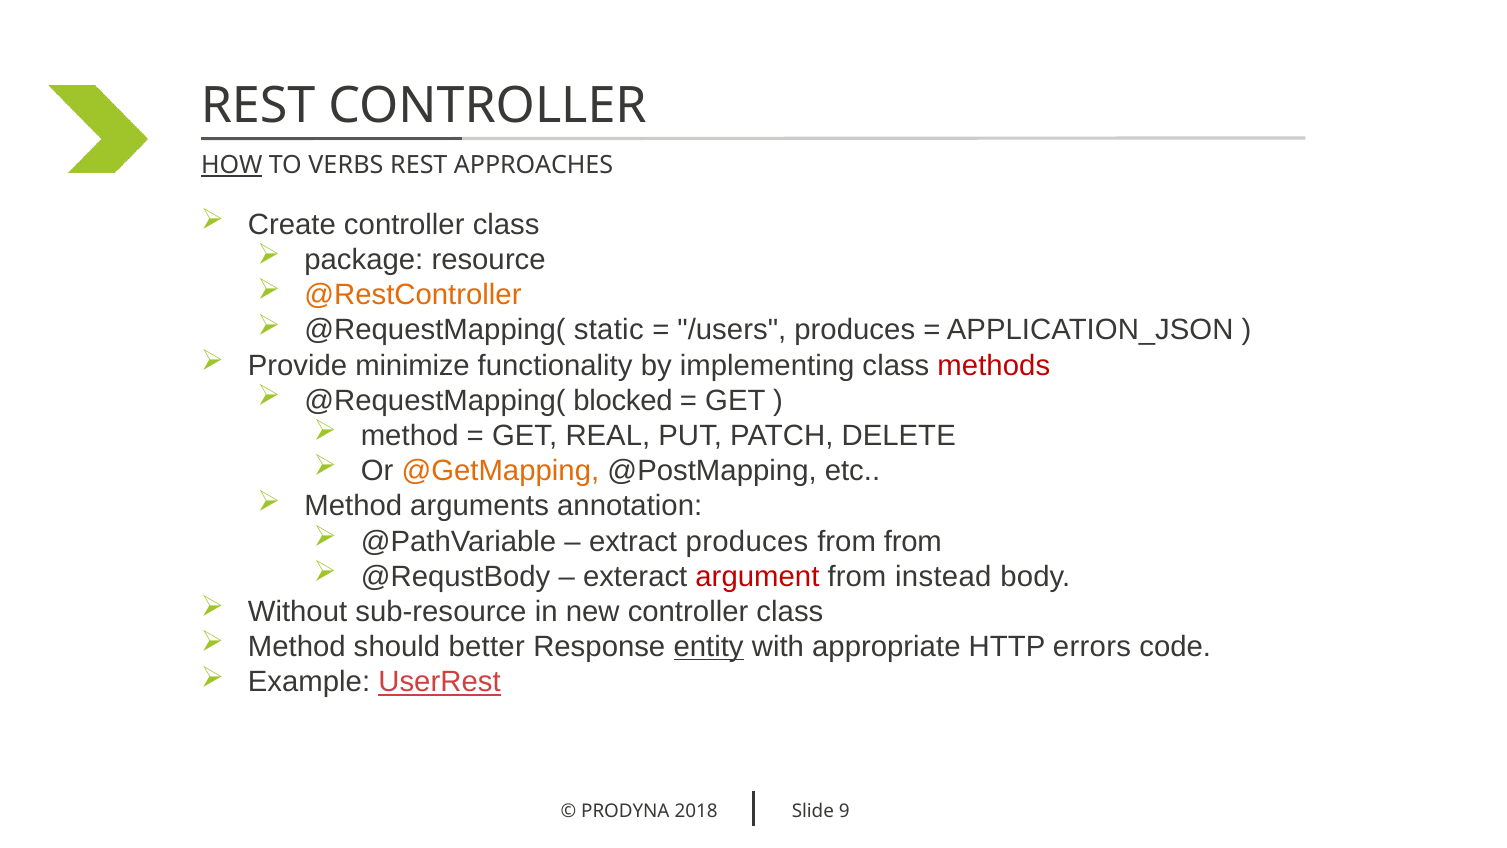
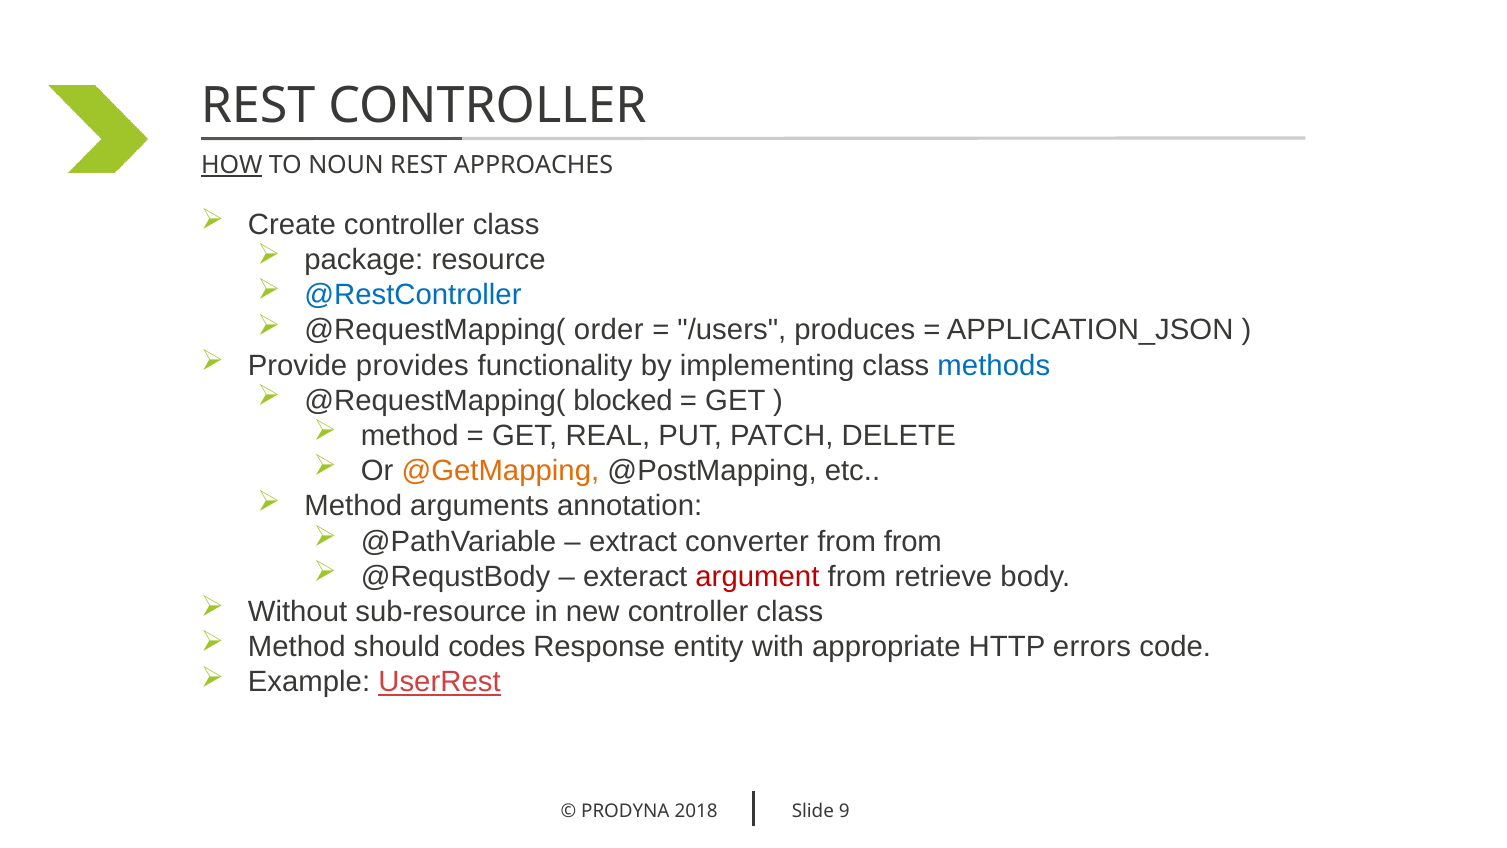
VERBS: VERBS -> NOUN (346, 165)
@RestController colour: orange -> blue (413, 295)
static: static -> order (609, 330)
minimize: minimize -> provides (412, 365)
methods colour: red -> blue (994, 365)
extract produces: produces -> converter (747, 541)
instead: instead -> retrieve (943, 576)
better: better -> codes (487, 647)
entity underline: present -> none (709, 647)
